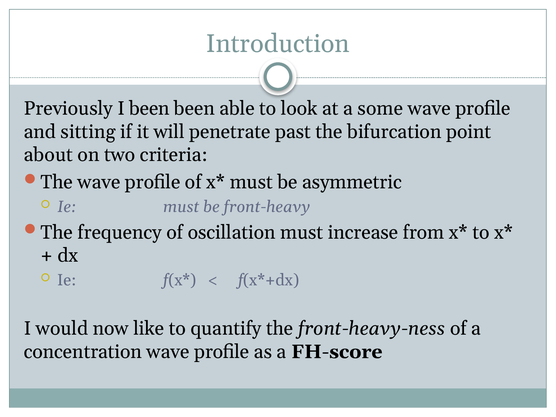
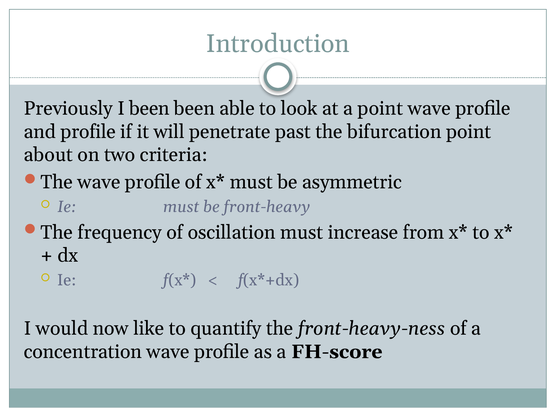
a some: some -> point (380, 109)
and sitting: sitting -> profile (88, 132)
